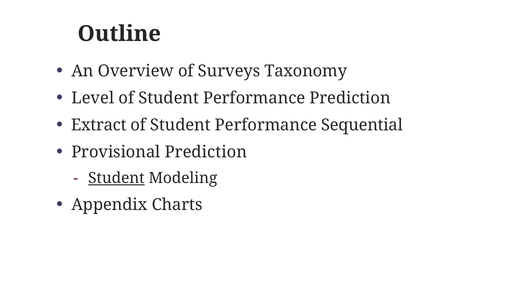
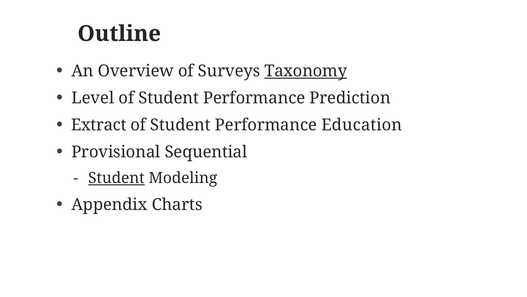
Taxonomy underline: none -> present (306, 71)
Sequential: Sequential -> Education (362, 125)
Provisional Prediction: Prediction -> Sequential (206, 152)
